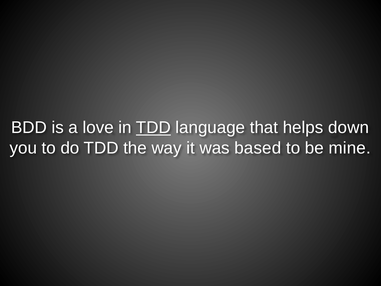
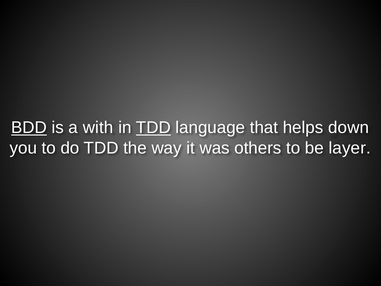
BDD underline: none -> present (29, 128)
love: love -> with (98, 128)
based: based -> others (258, 148)
mine: mine -> layer (350, 148)
